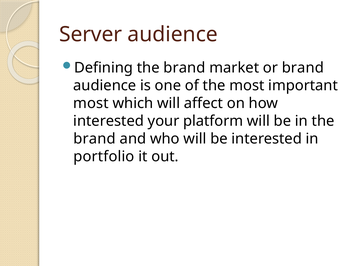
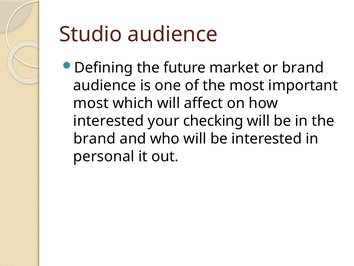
Server: Server -> Studio (91, 34)
Defining the brand: brand -> future (185, 68)
platform: platform -> checking (213, 121)
portfolio: portfolio -> personal (104, 156)
